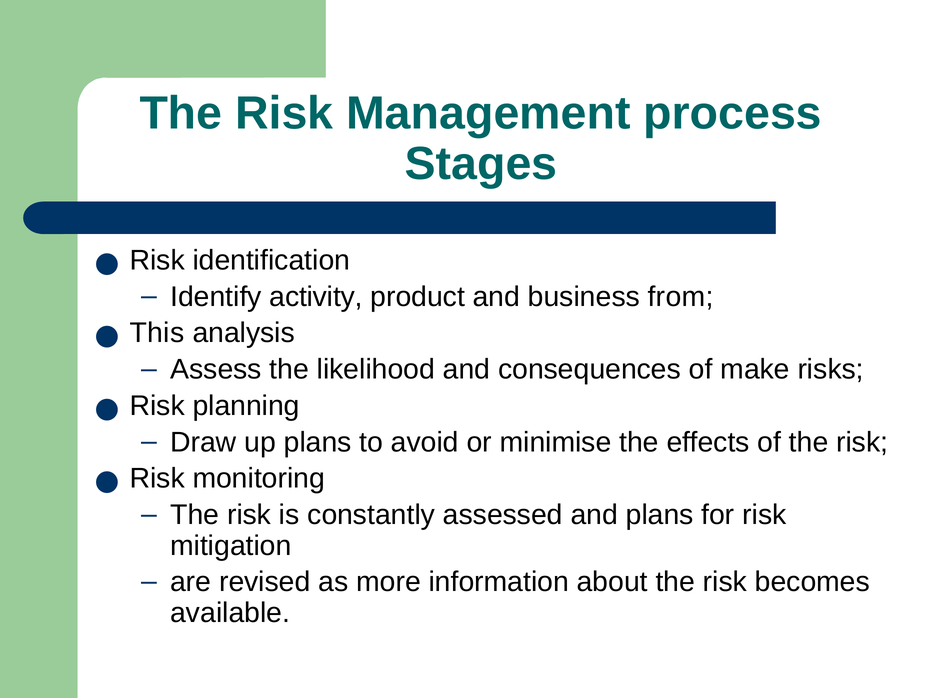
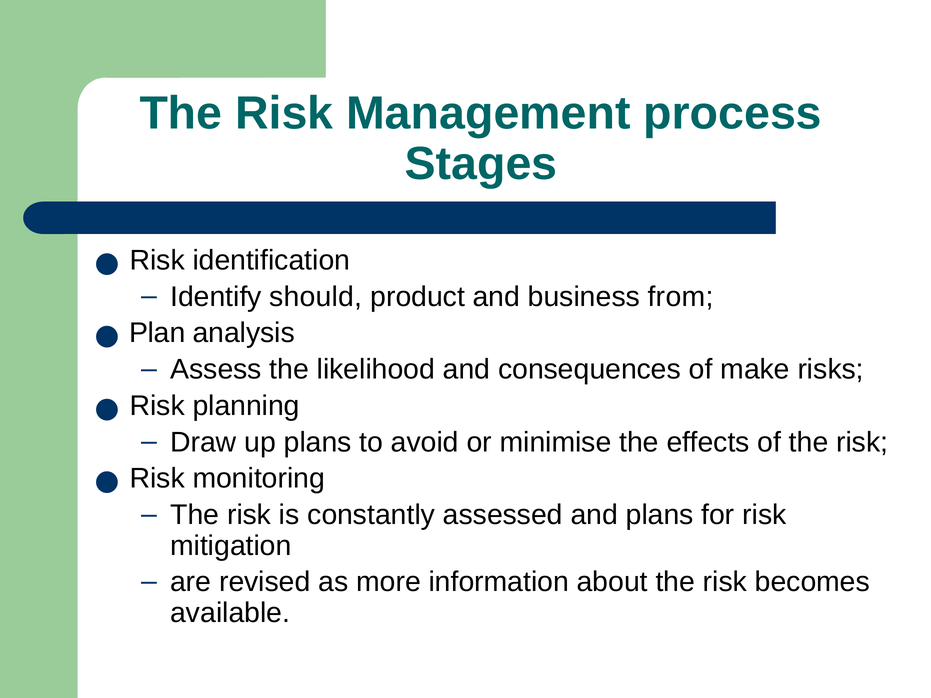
activity: activity -> should (316, 297)
This: This -> Plan (157, 333)
